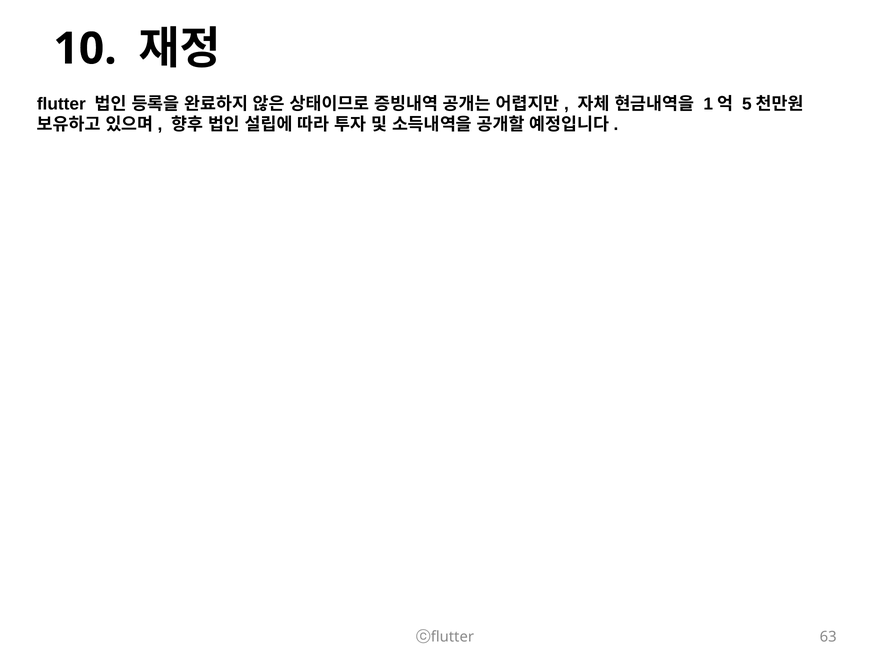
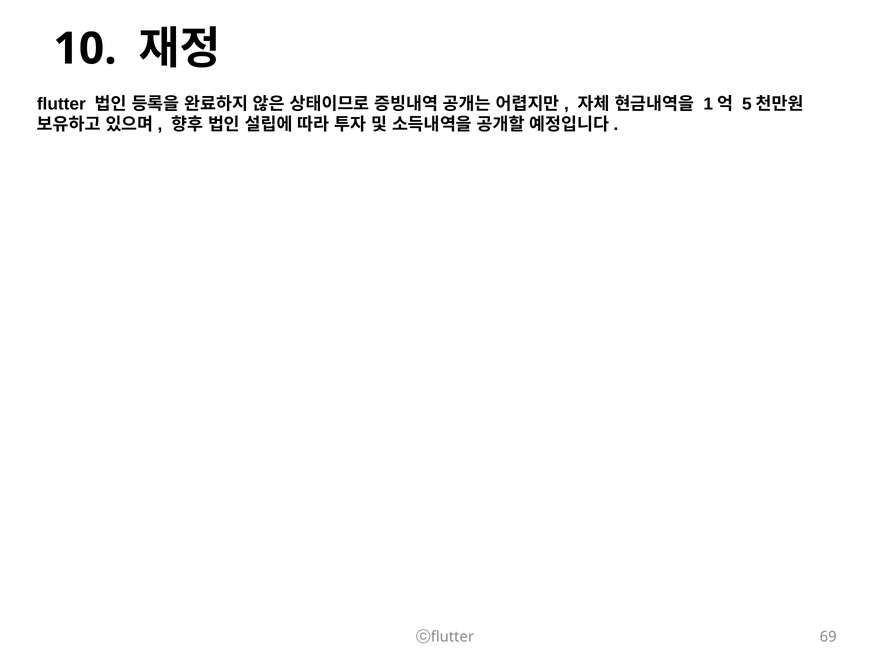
63: 63 -> 69 (828, 636)
